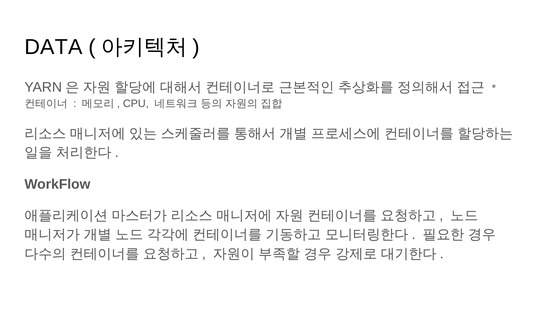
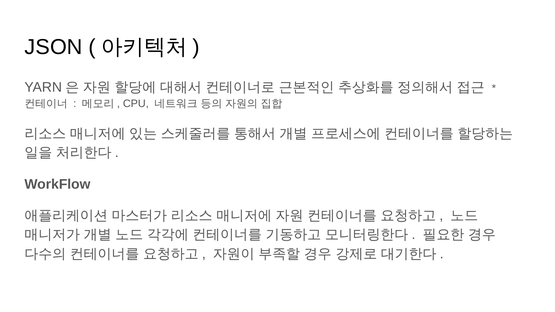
DATA: DATA -> JSON (54, 47)
